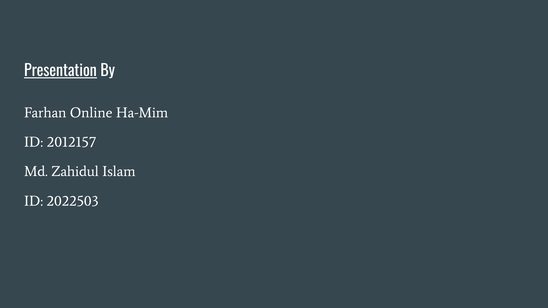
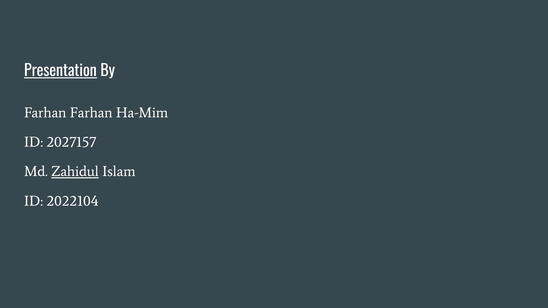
Farhan Online: Online -> Farhan (91, 113)
2012157: 2012157 -> 2027157 (71, 142)
Zahidul underline: none -> present (75, 172)
2022503: 2022503 -> 2022104 (73, 201)
